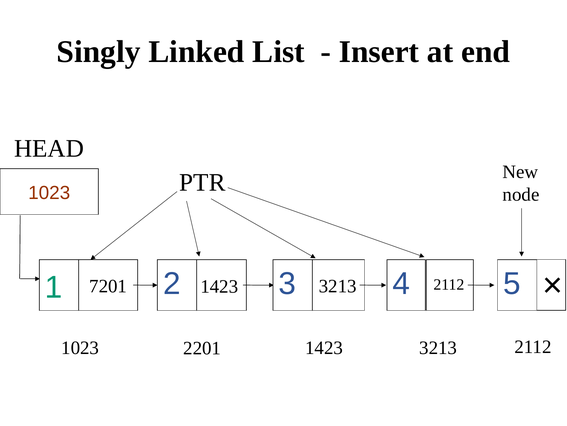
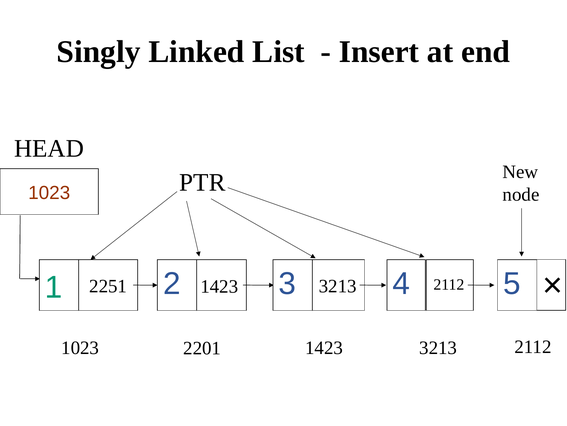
7201: 7201 -> 2251 (108, 286)
